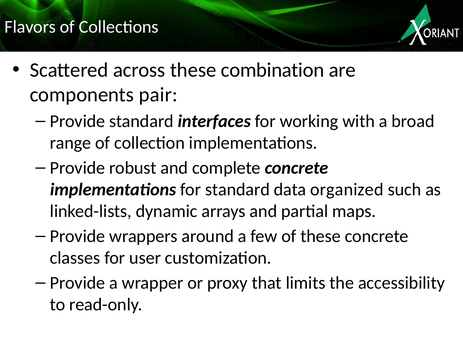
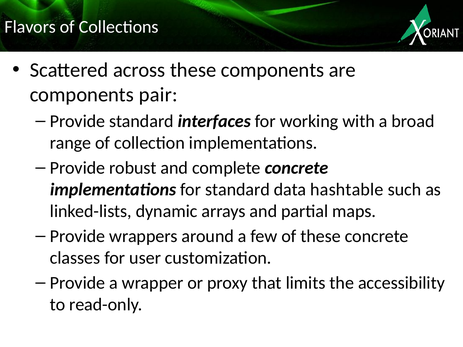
these combination: combination -> components (273, 70)
organized: organized -> hashtable (347, 190)
